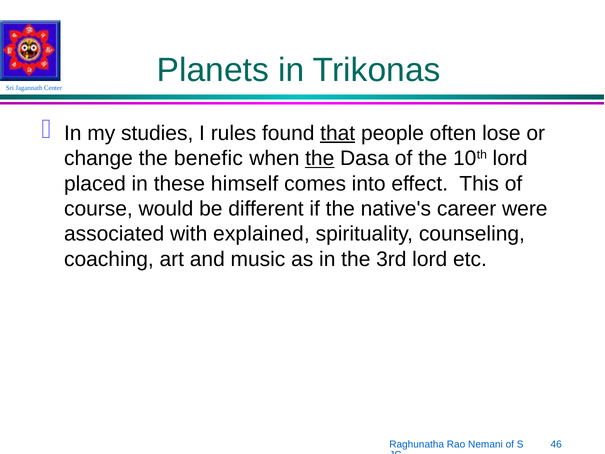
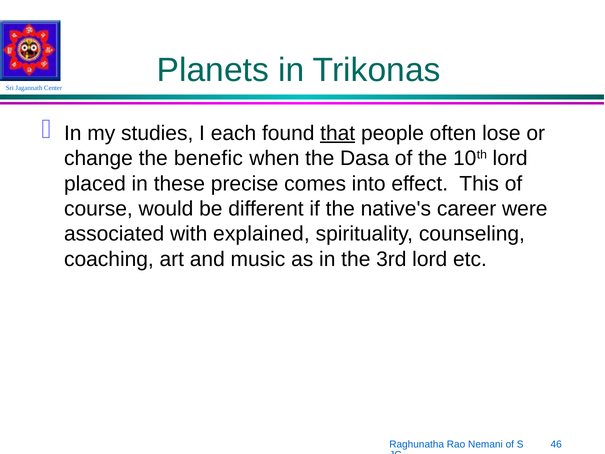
rules: rules -> each (233, 133)
the underline: present -> none (320, 158)
himself: himself -> precise (245, 183)
